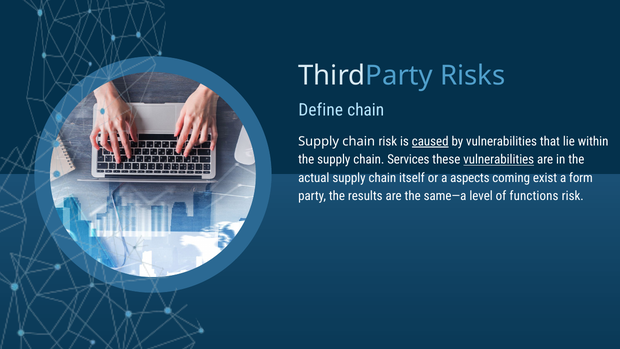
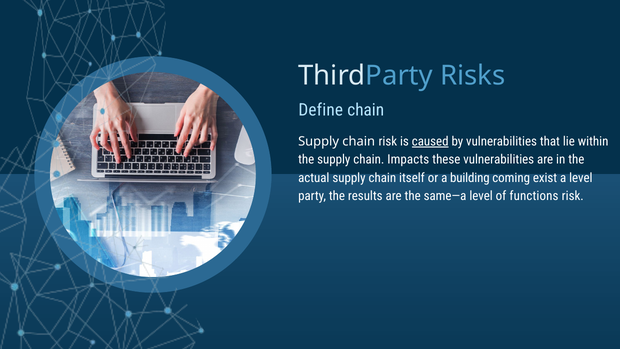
Services: Services -> Impacts (408, 160)
vulnerabilities underline: present -> none (499, 160)
aspects: aspects -> building (470, 178)
a form: form -> level (581, 178)
